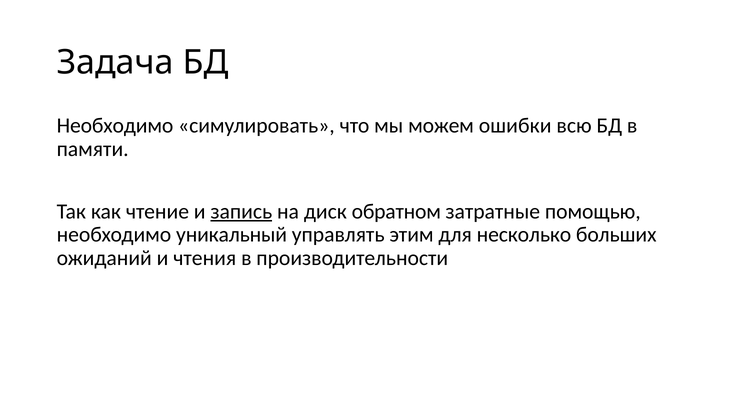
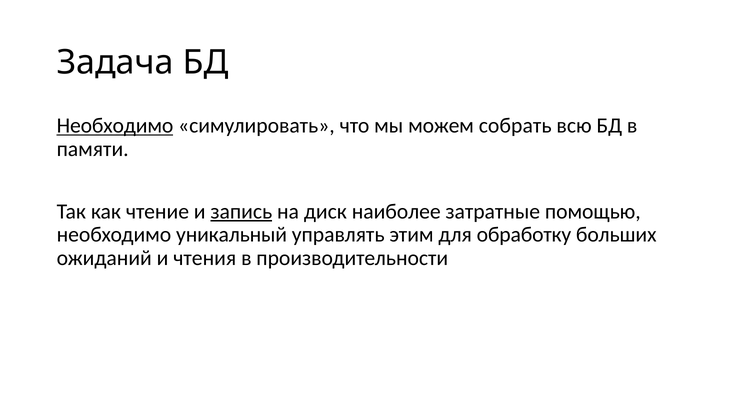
Необходимо underline: none -> present (115, 126)
ошибки: ошибки -> собрать (515, 126)
обратном: обратном -> наиболее (396, 211)
несколько: несколько -> обработку (524, 235)
